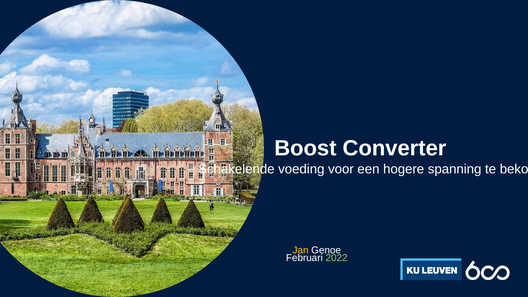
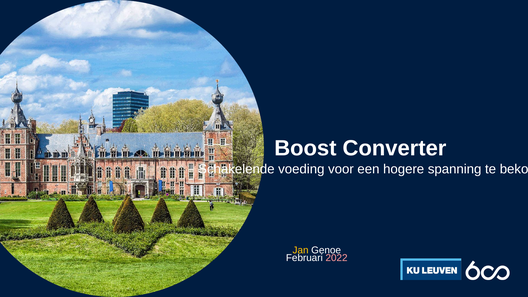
2022 colour: light green -> pink (337, 258)
